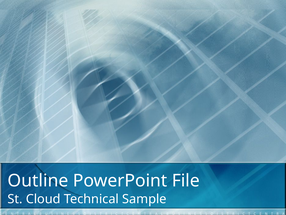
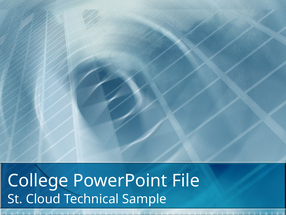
Outline: Outline -> College (38, 180)
